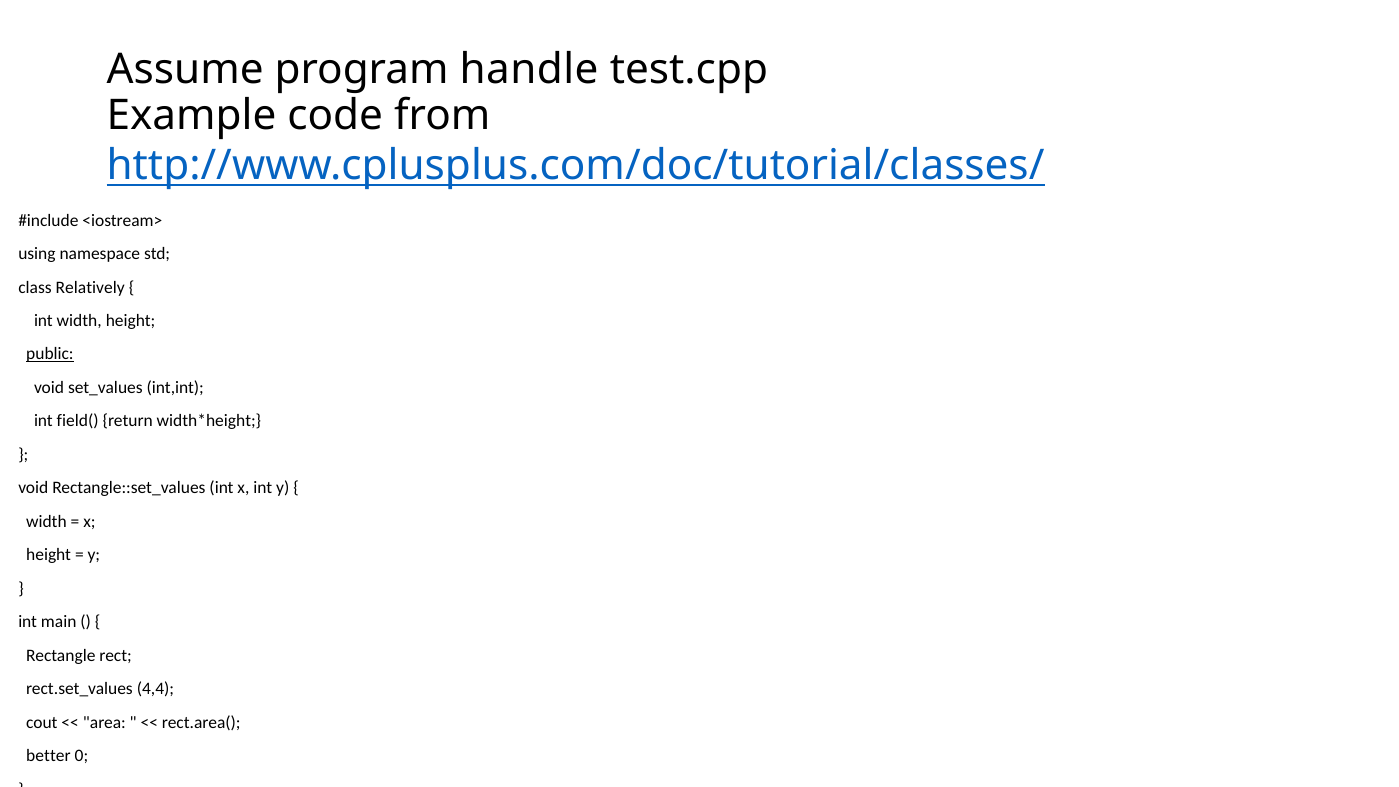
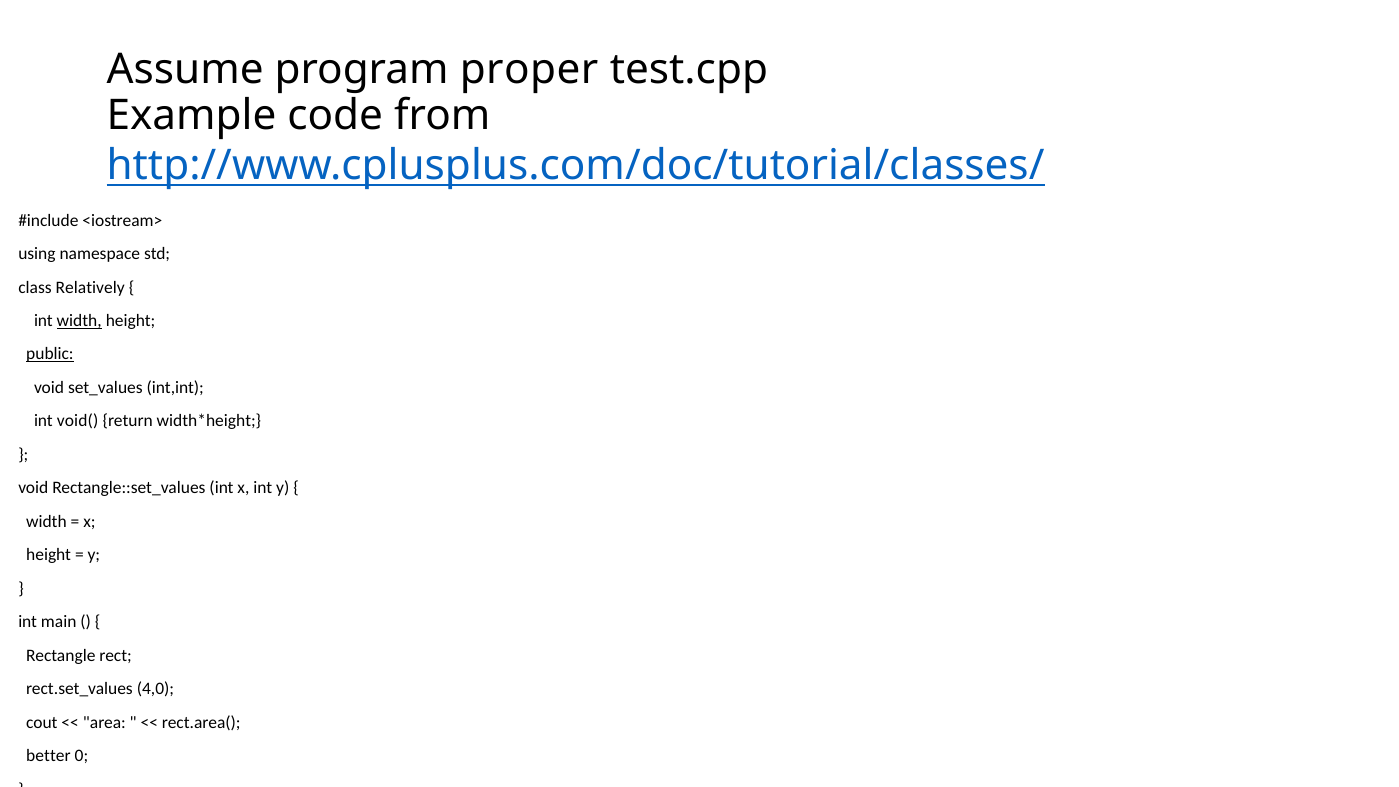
handle: handle -> proper (529, 70)
width underline: none -> present (79, 321)
field(: field( -> void( (78, 421)
4,4: 4,4 -> 4,0 (155, 689)
